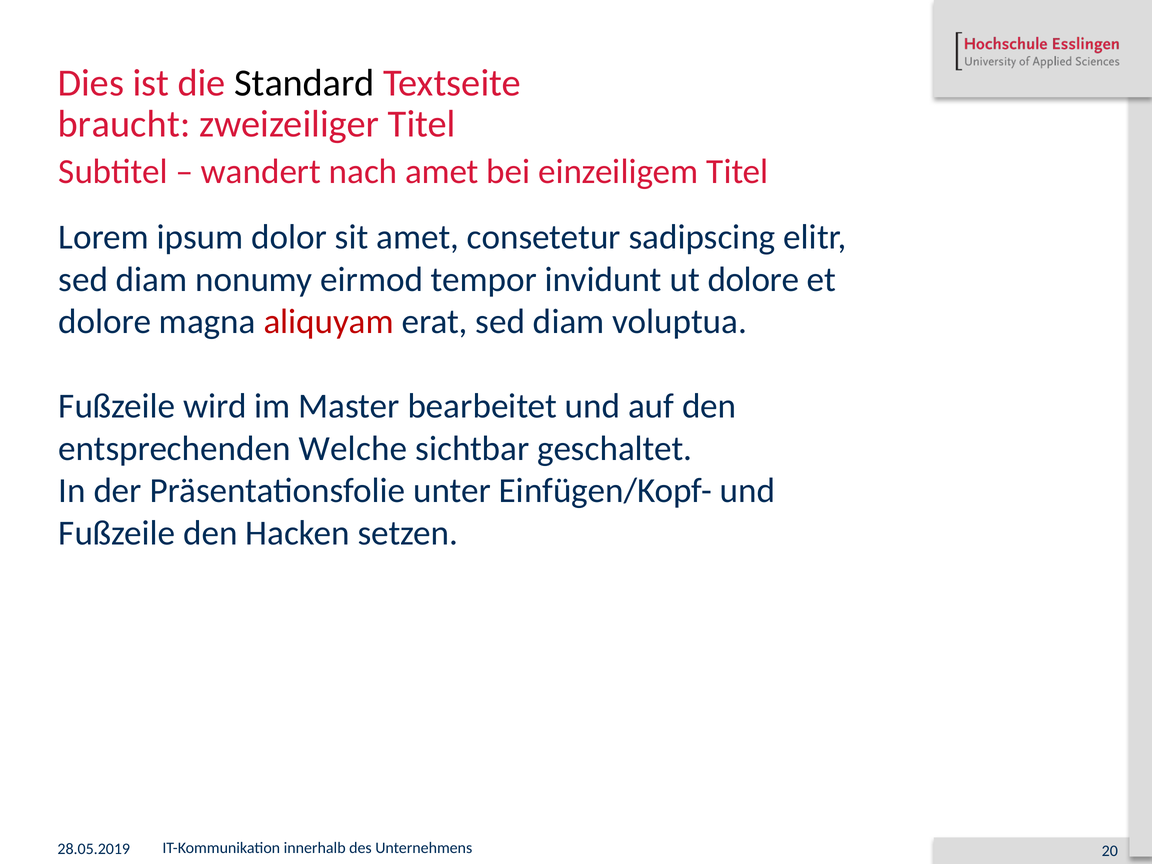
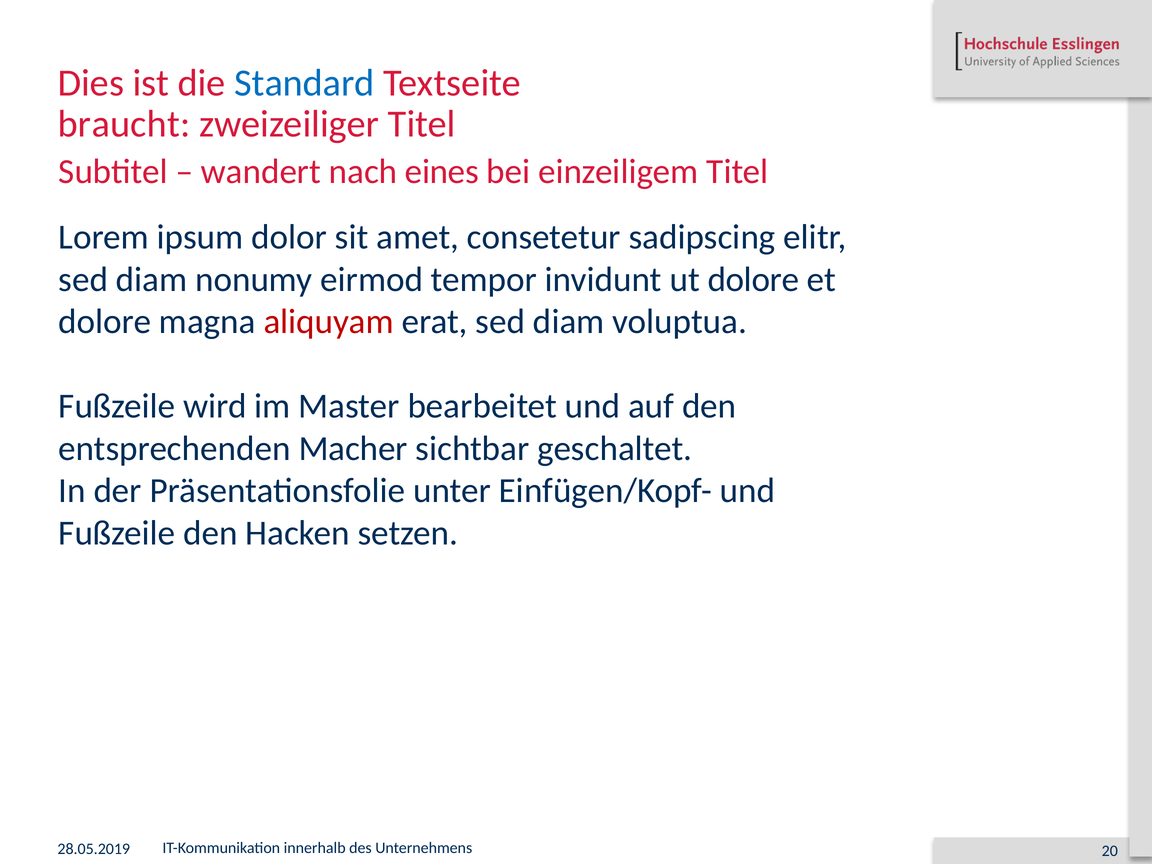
Standard colour: black -> blue (304, 83)
nach amet: amet -> eines (442, 172)
Welche: Welche -> Macher (353, 449)
